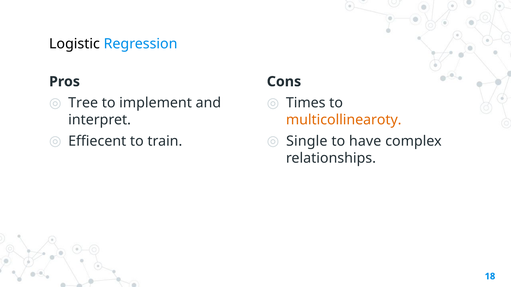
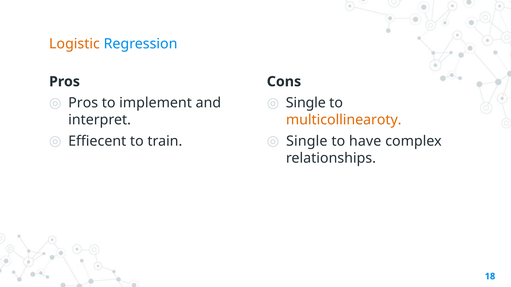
Logistic colour: black -> orange (74, 44)
Tree: Tree -> Pros (83, 103)
Times: Times -> Single (306, 103)
